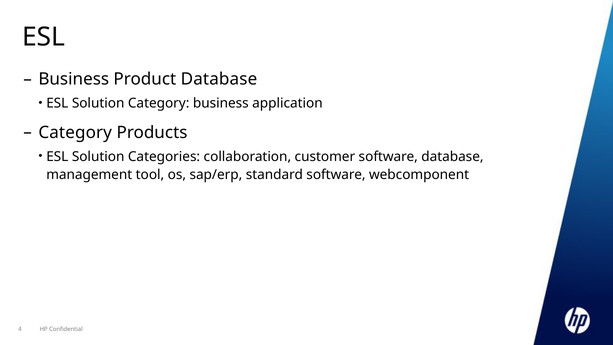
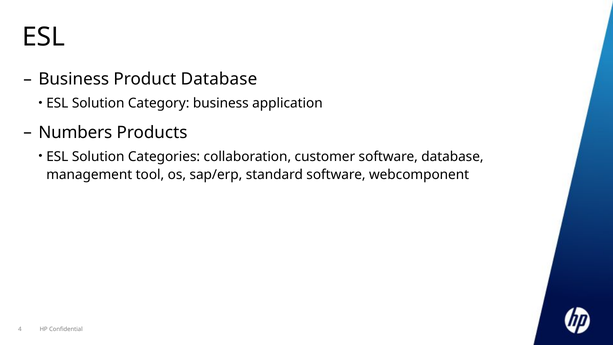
Category: Category -> Numbers (75, 132)
